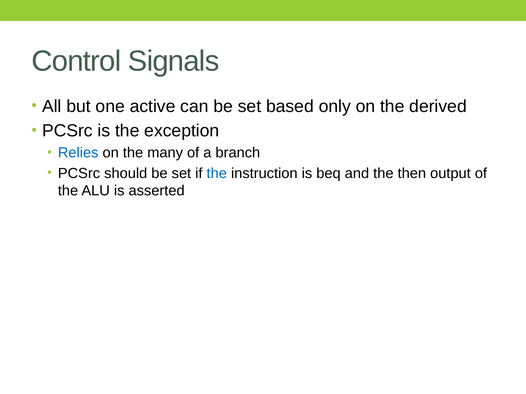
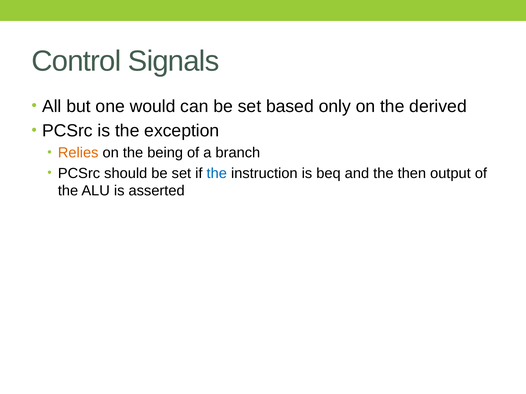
active: active -> would (153, 106)
Relies colour: blue -> orange (78, 153)
many: many -> being (165, 153)
